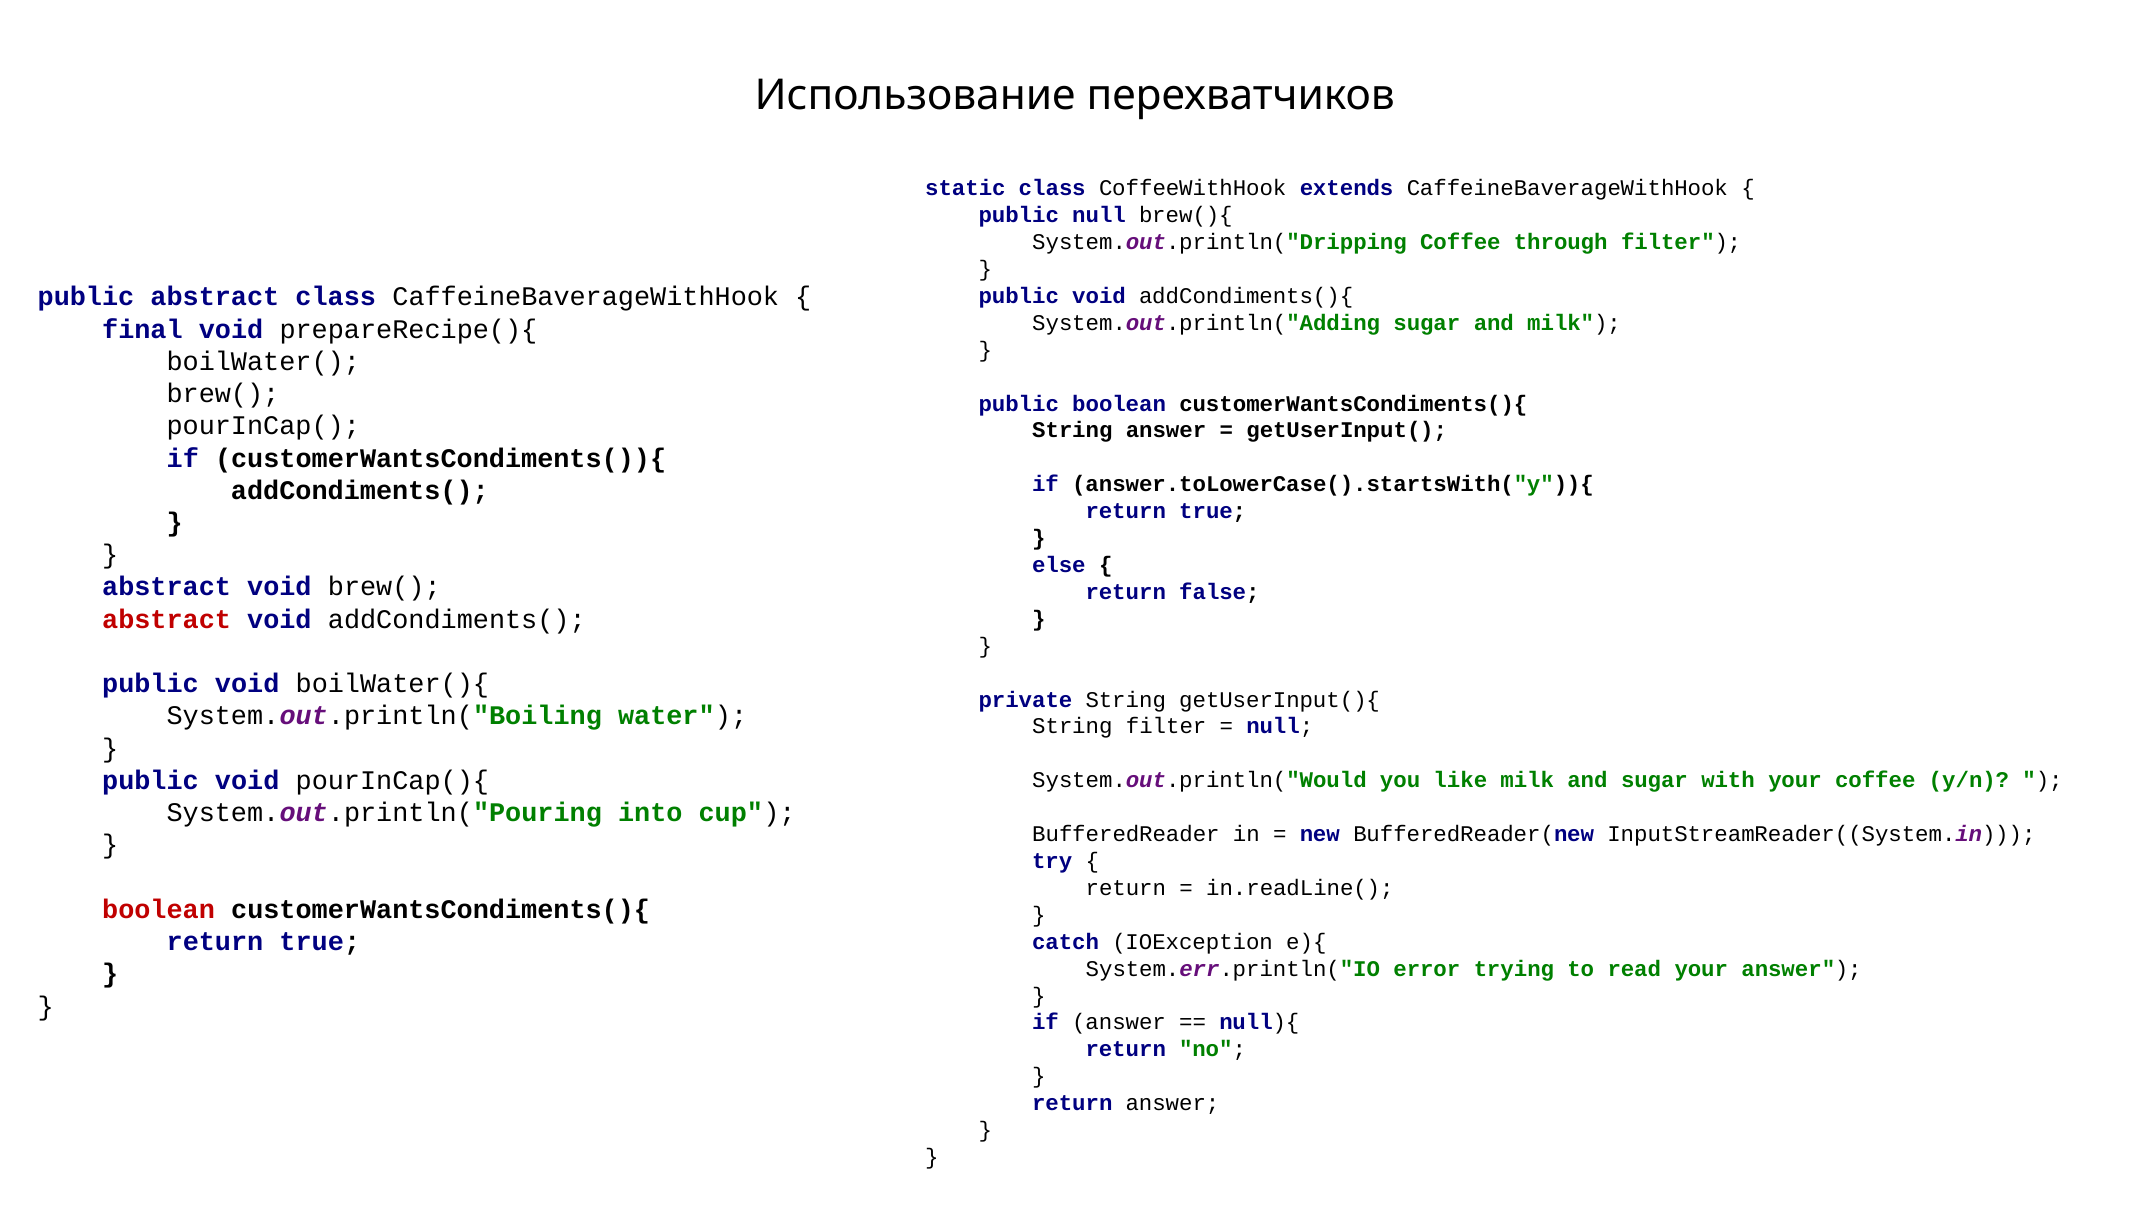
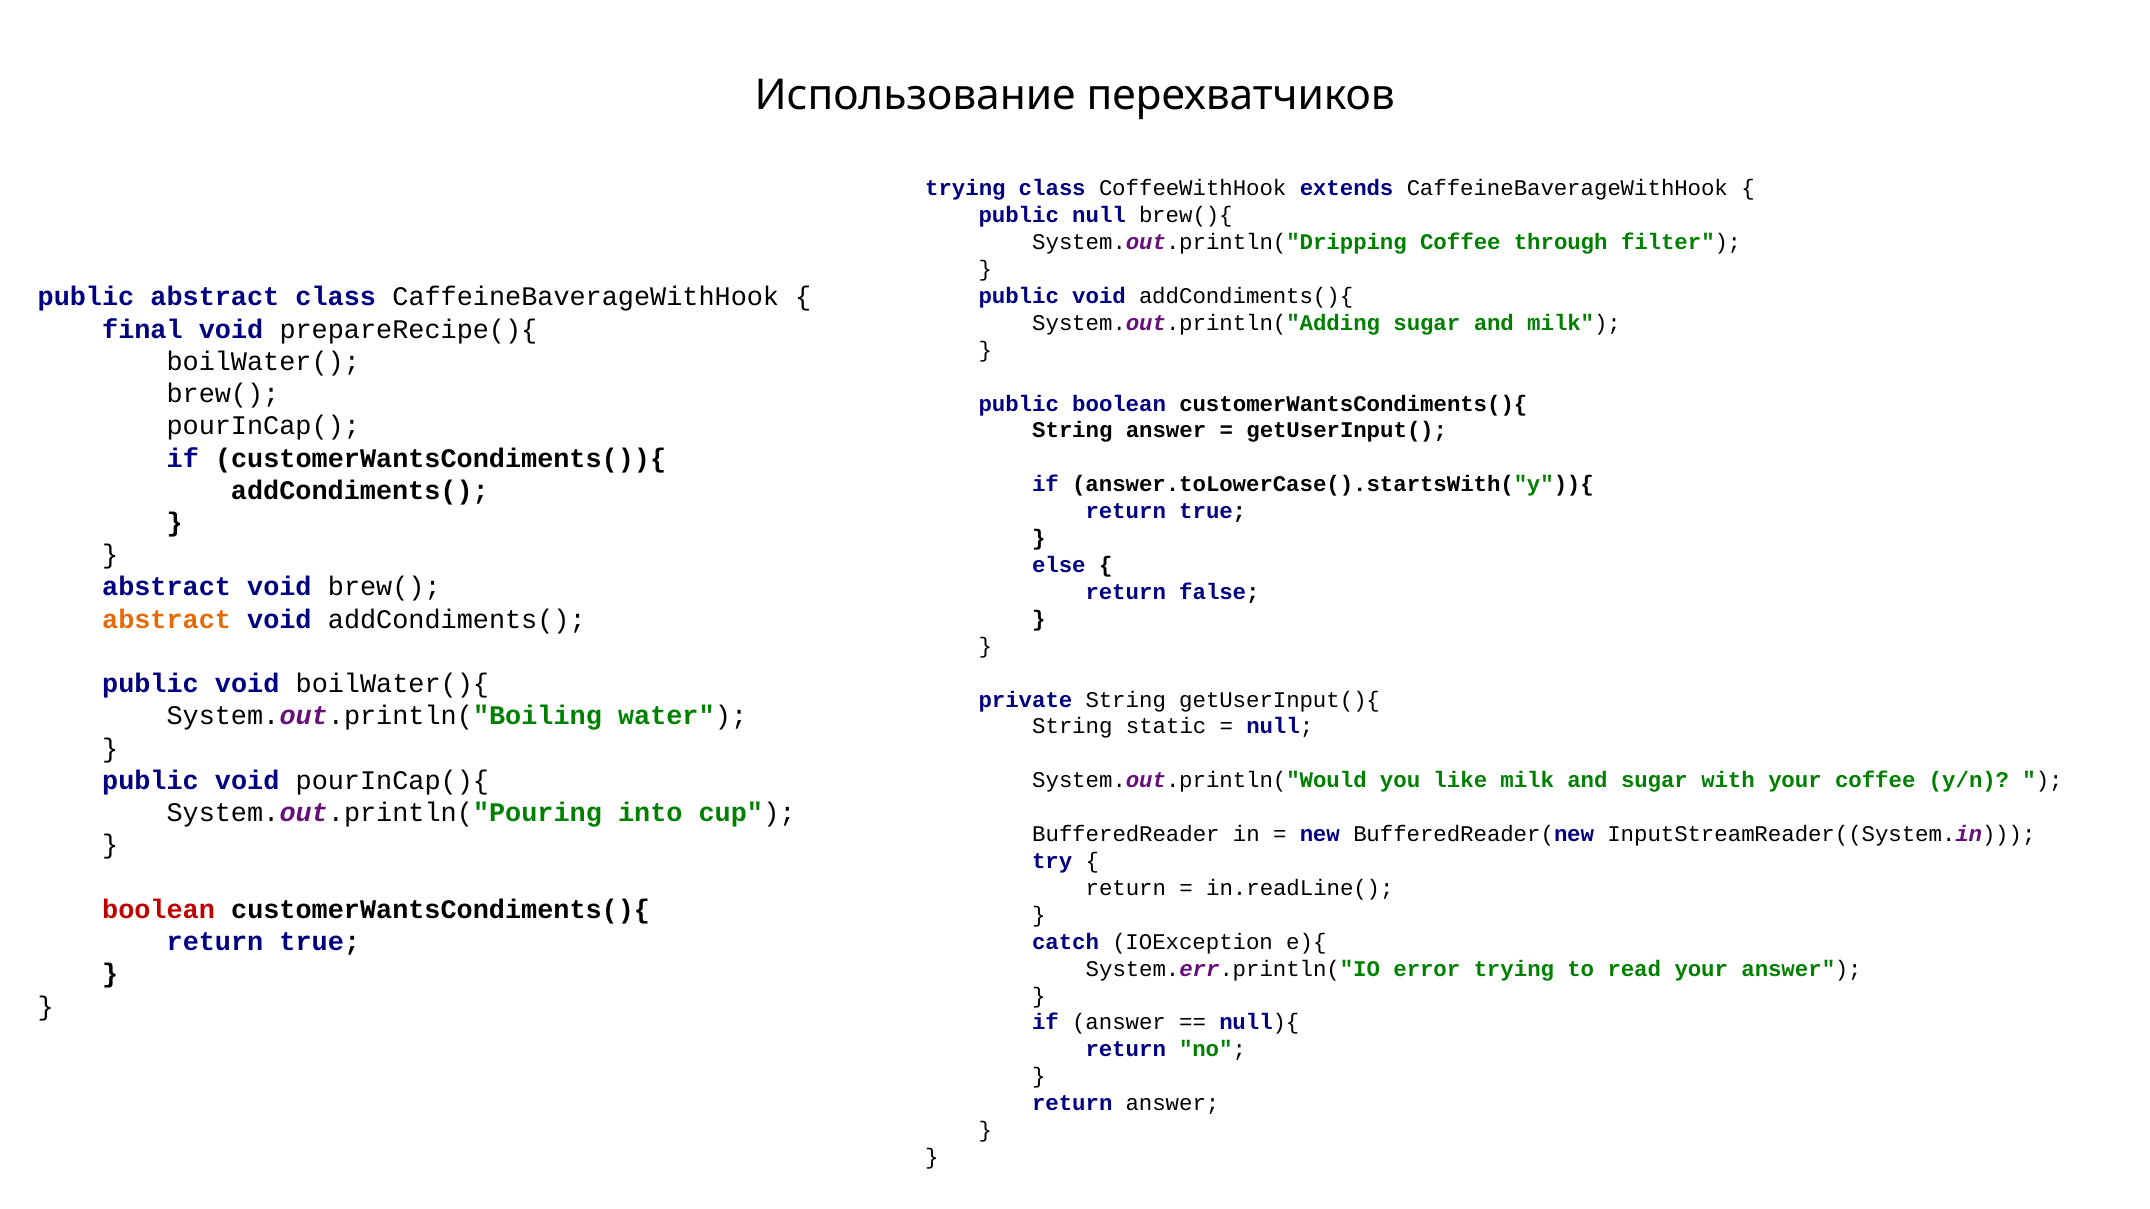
static: static -> trying (965, 188)
abstract colour: red -> orange (167, 620)
String filter: filter -> static (1166, 727)
